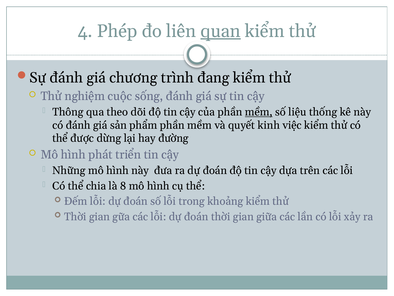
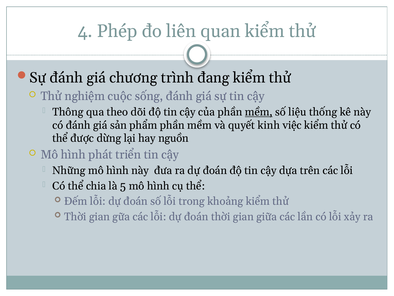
quan underline: present -> none (221, 31)
đường: đường -> nguồn (173, 138)
8: 8 -> 5 (123, 186)
